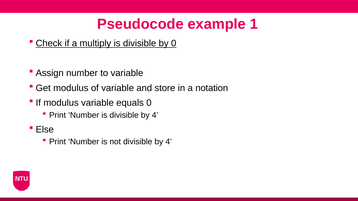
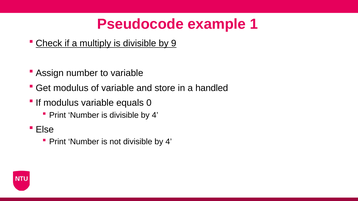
by 0: 0 -> 9 (174, 43)
notation: notation -> handled (212, 88)
